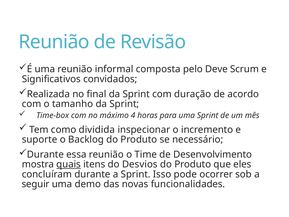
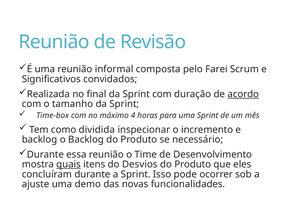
Deve: Deve -> Farei (216, 69)
acordo underline: none -> present (243, 94)
suporte: suporte -> backlog (40, 139)
seguir: seguir -> ajuste (36, 184)
